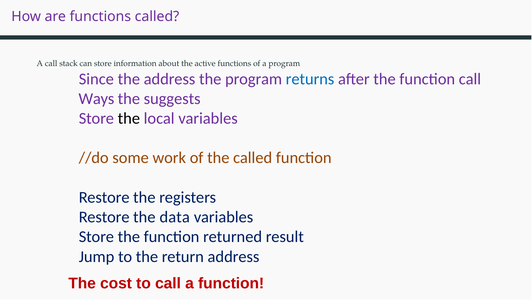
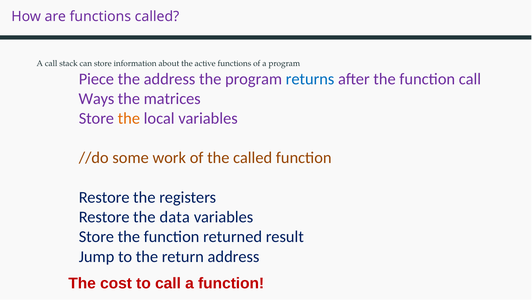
Since: Since -> Piece (96, 79)
suggests: suggests -> matrices (172, 98)
the colour: black -> orange (129, 118)
